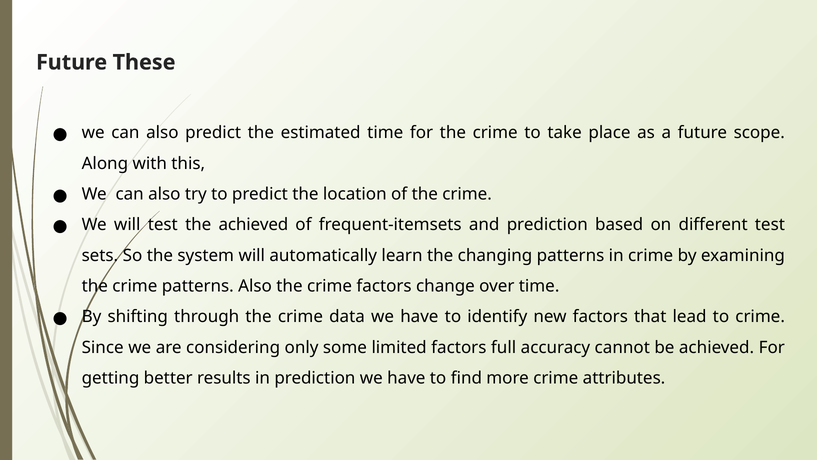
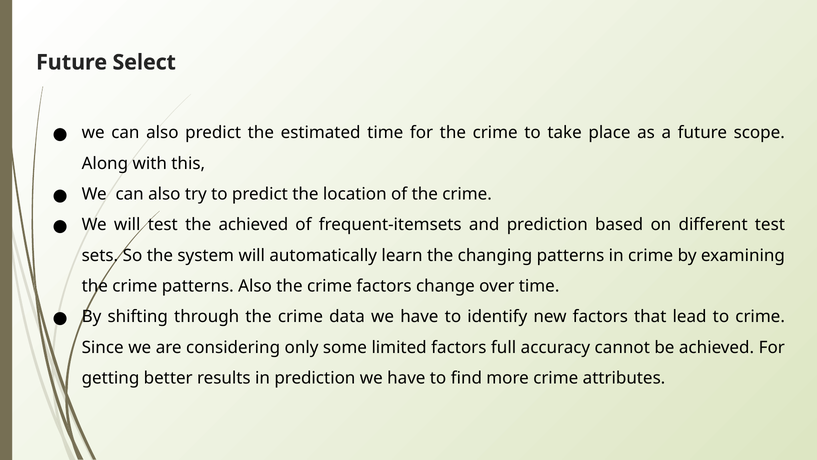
These: These -> Select (144, 62)
